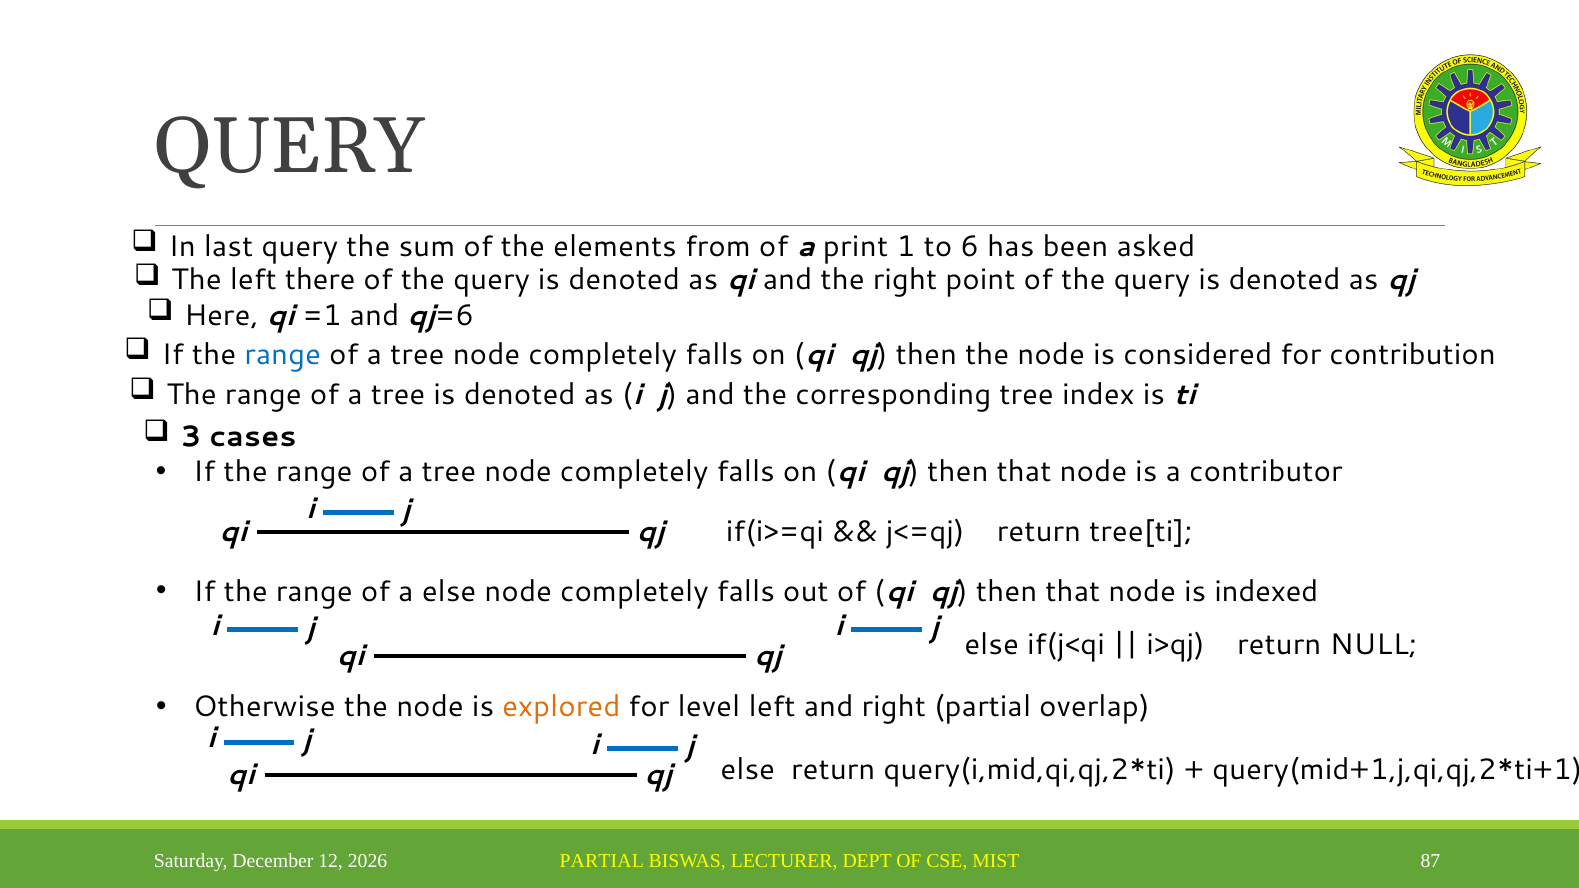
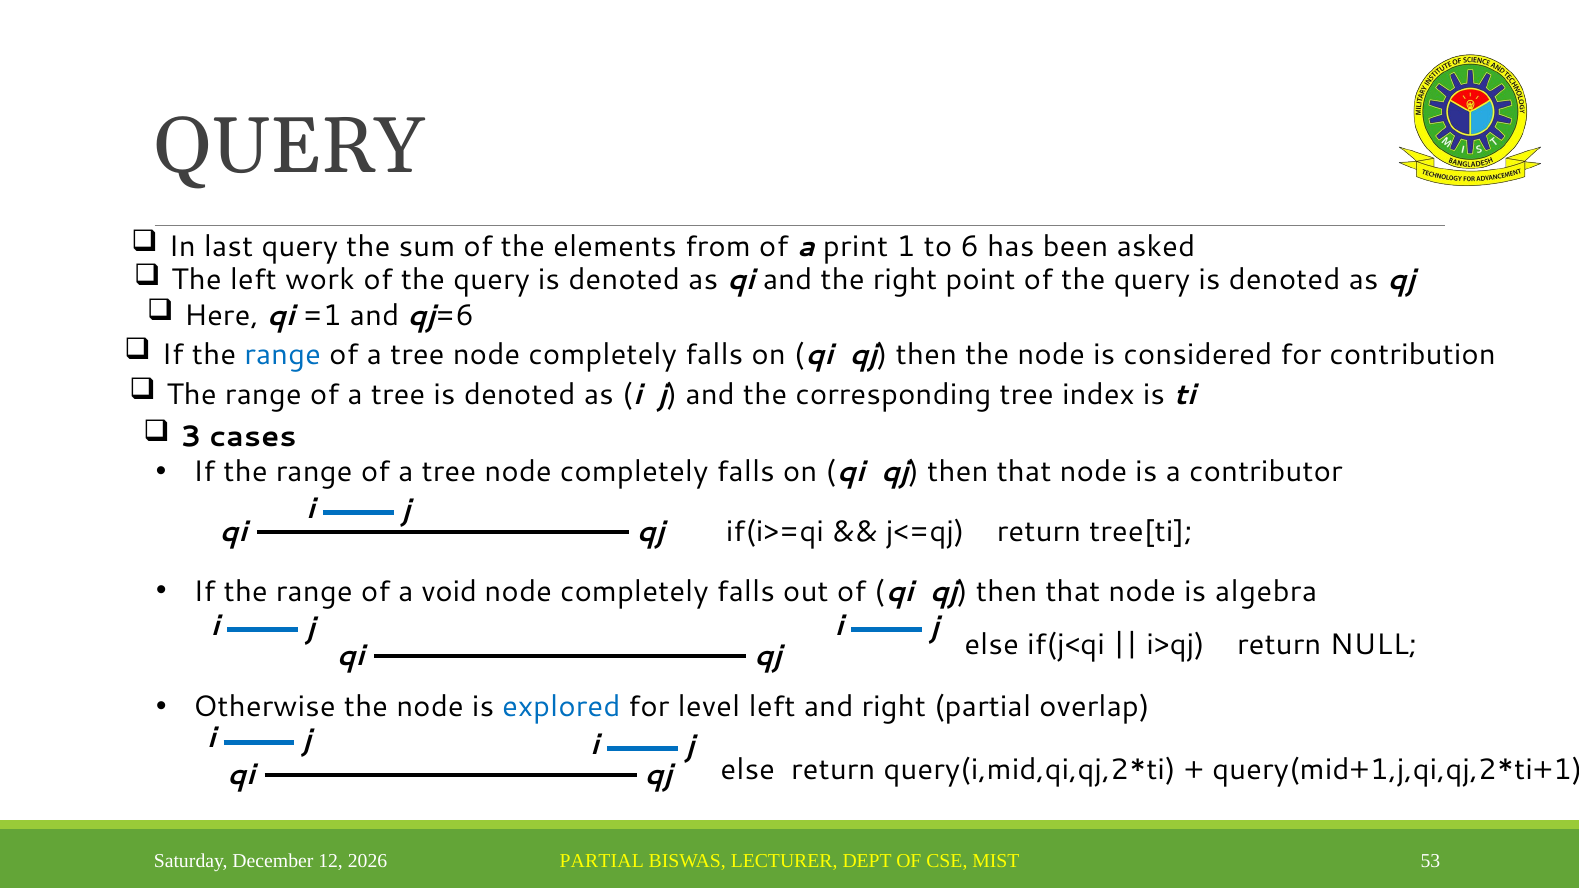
there: there -> work (320, 280)
a else: else -> void (449, 591)
indexed: indexed -> algebra (1266, 591)
explored colour: orange -> blue (561, 707)
87: 87 -> 53 (1430, 862)
